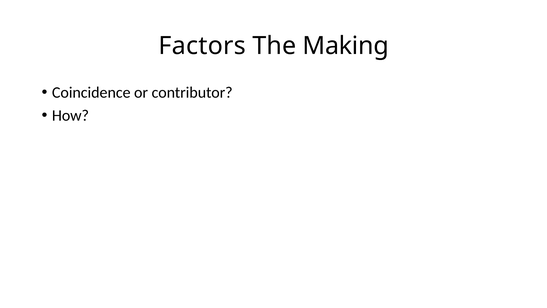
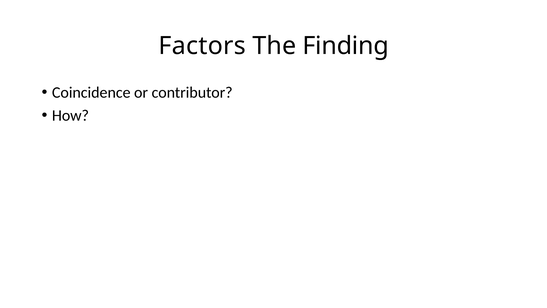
Making: Making -> Finding (346, 46)
